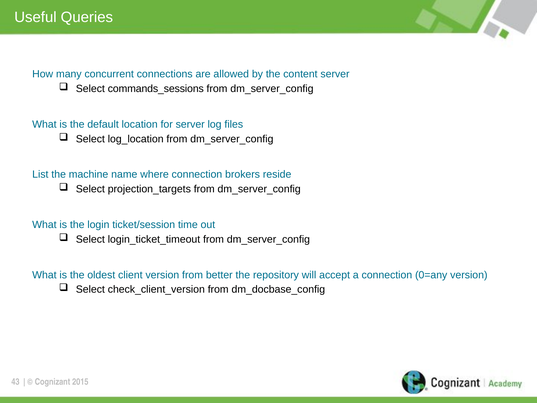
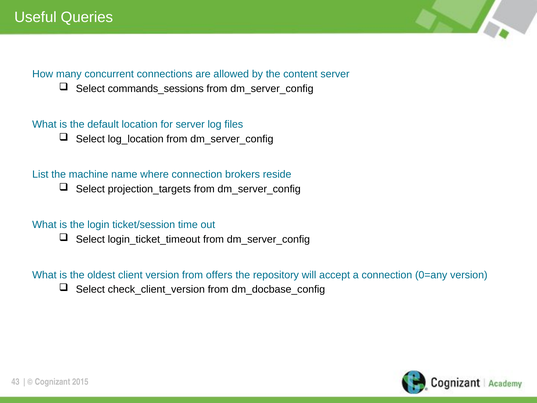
better: better -> offers (219, 275)
